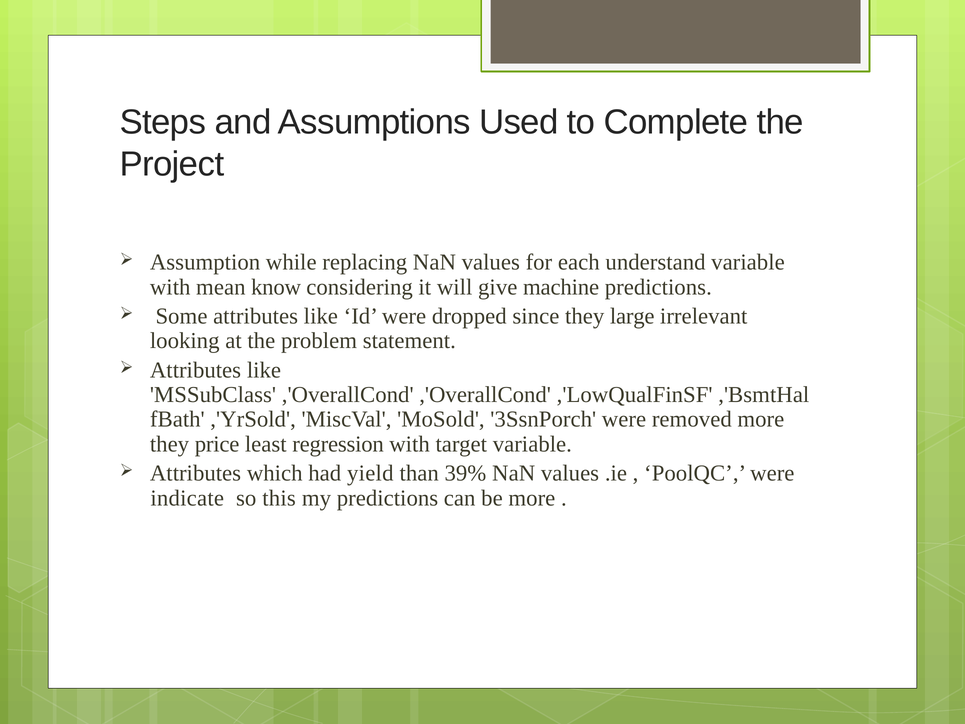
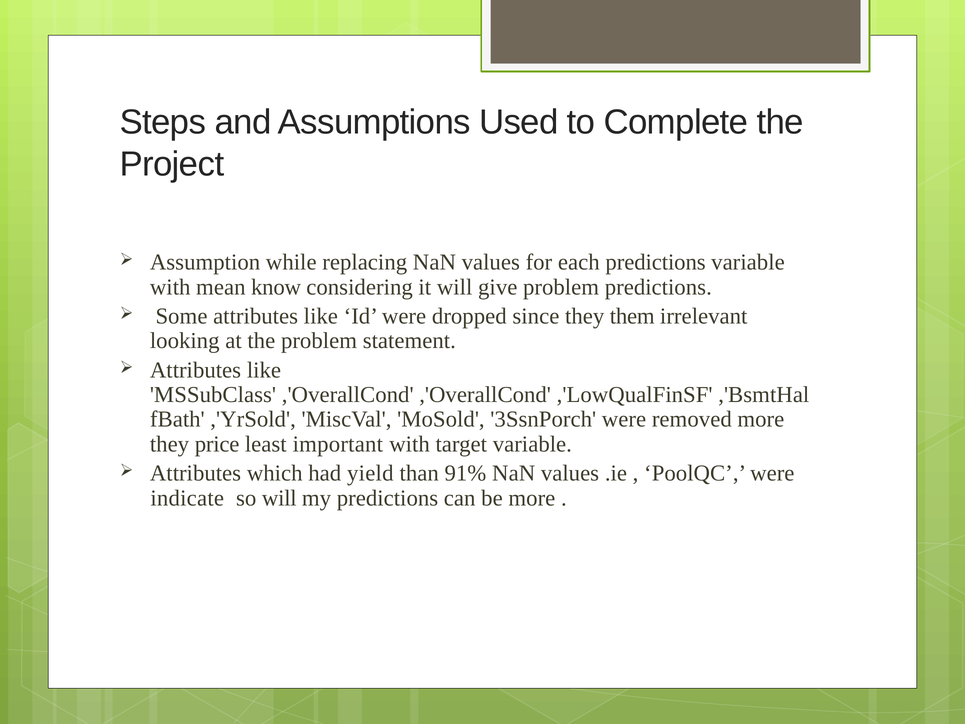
each understand: understand -> predictions (656, 262)
give machine: machine -> problem (561, 287)
large: large -> them (632, 316)
regression: regression -> important (338, 444)
39%: 39% -> 91% (465, 473)
so this: this -> will (279, 498)
